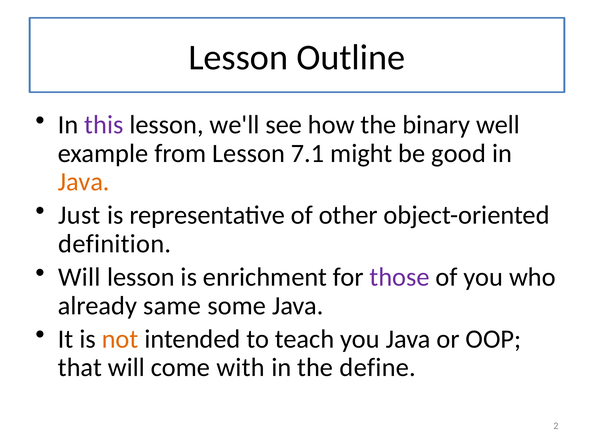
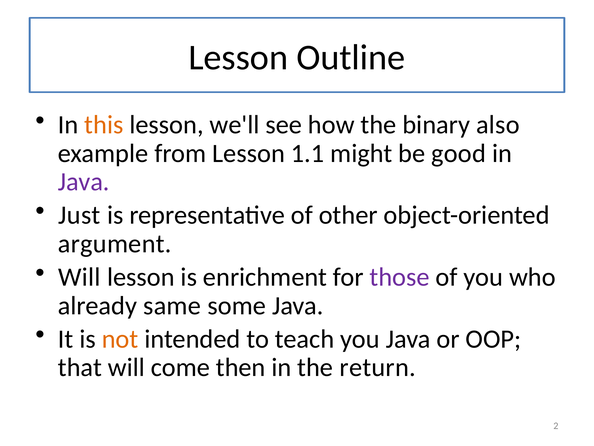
this colour: purple -> orange (104, 125)
well: well -> also (498, 125)
7.1: 7.1 -> 1.1 (308, 153)
Java colour: orange -> purple (84, 182)
definition: definition -> argument (115, 243)
with: with -> then (241, 367)
define: define -> return (378, 367)
